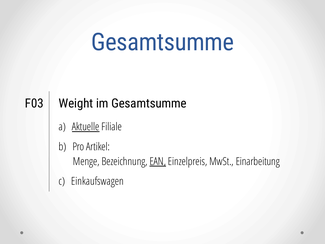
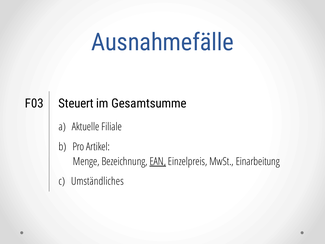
Gesamtsumme: Gesamtsumme -> Ausnahmefälle (162, 42)
Weight: Weight -> Steuert (76, 103)
Aktuelle underline: present -> none (86, 127)
Einkaufswagen: Einkaufswagen -> Umständliches (97, 181)
